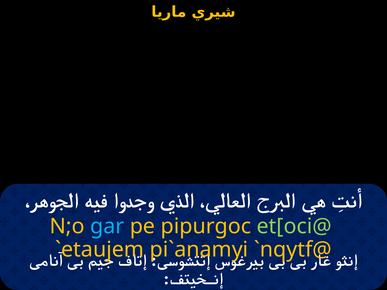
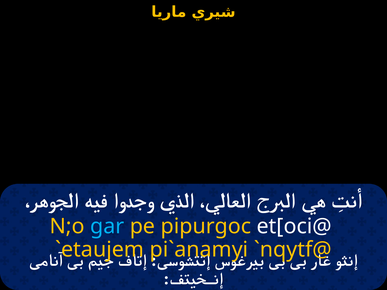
et[oci@ colour: light green -> white (294, 227)
